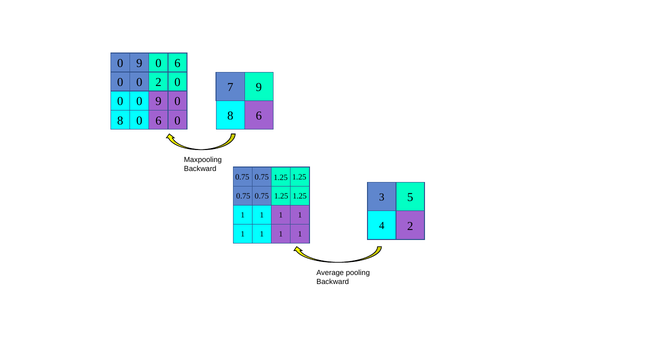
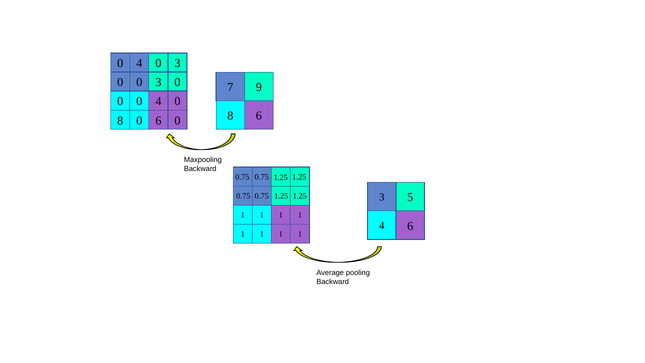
9: 9 -> 4 (139, 63)
6: 6 -> 3 (177, 63)
0 0 2: 2 -> 3 (158, 82)
0 0 9: 9 -> 4 (158, 101)
4 2: 2 -> 6 (410, 226)
